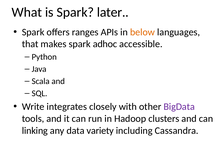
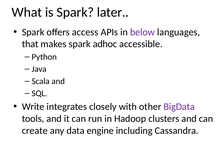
ranges: ranges -> access (85, 32)
below colour: orange -> purple (142, 32)
linking: linking -> create (35, 131)
variety: variety -> engine (100, 131)
